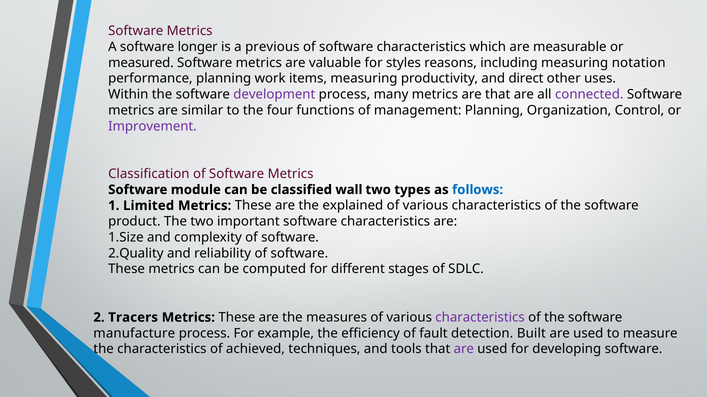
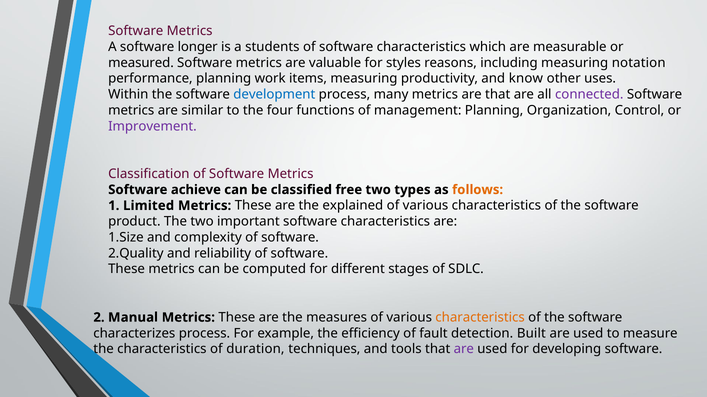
previous: previous -> students (272, 47)
direct: direct -> know (526, 79)
development colour: purple -> blue (274, 95)
module: module -> achieve (196, 190)
wall: wall -> free (349, 190)
follows colour: blue -> orange (478, 190)
Tracers: Tracers -> Manual (133, 318)
characteristics colour: purple -> orange (480, 318)
manufacture: manufacture -> characterizes (134, 334)
achieved: achieved -> duration (255, 350)
